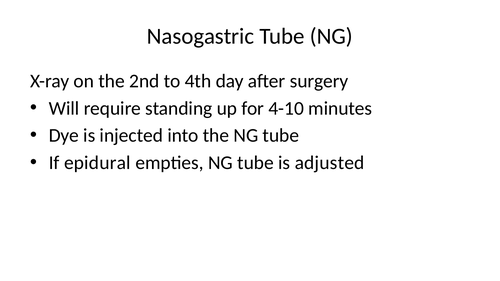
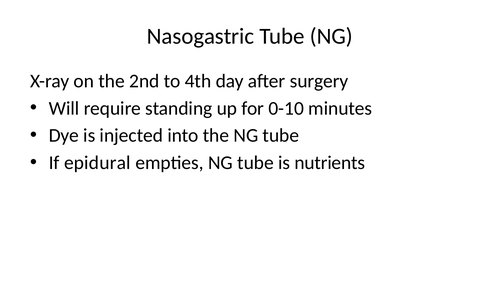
4-10: 4-10 -> 0-10 (286, 108)
adjusted: adjusted -> nutrients (330, 163)
